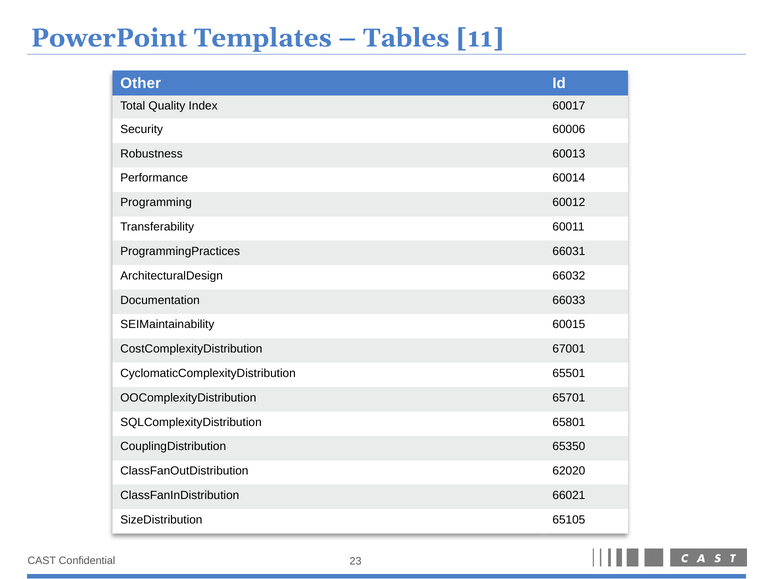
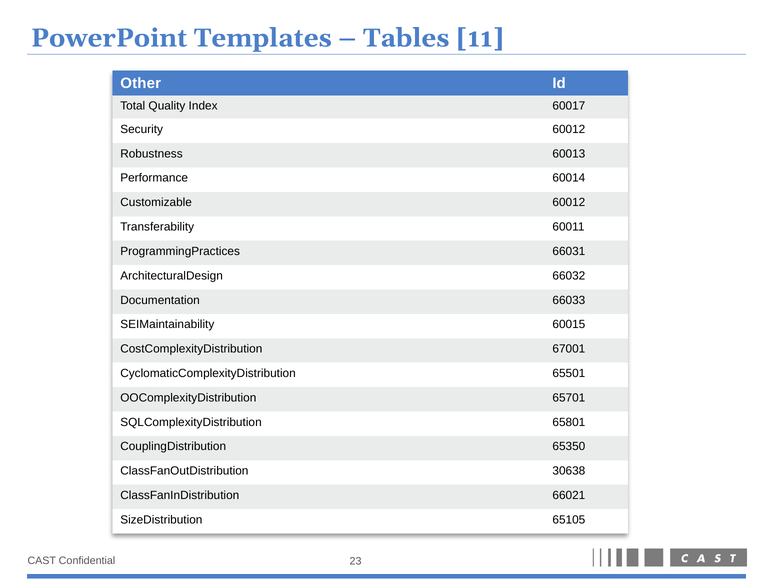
Security 60006: 60006 -> 60012 (569, 129)
Programming: Programming -> Customizable (156, 203)
62020: 62020 -> 30638 (569, 472)
